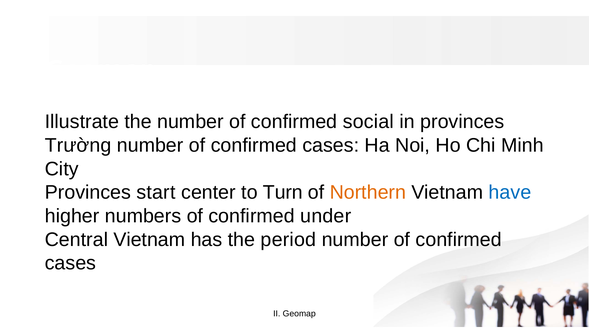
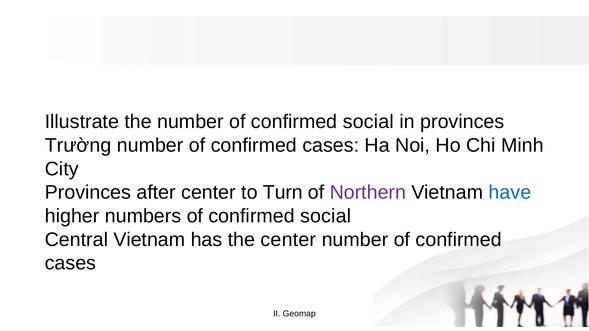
start: start -> after (156, 193)
Northern colour: orange -> purple (368, 193)
numbers of confirmed under: under -> social (326, 216)
the period: period -> center (288, 240)
